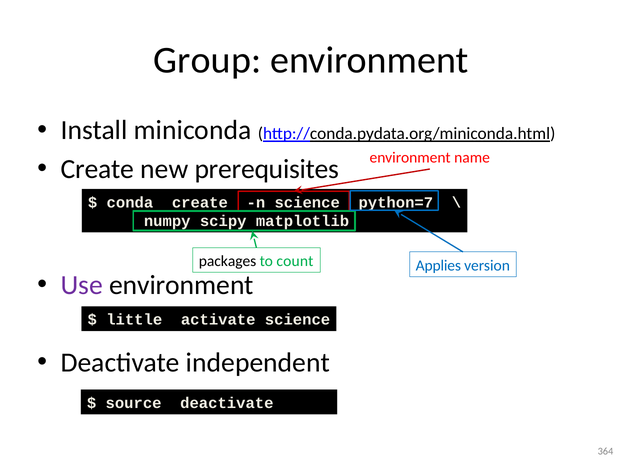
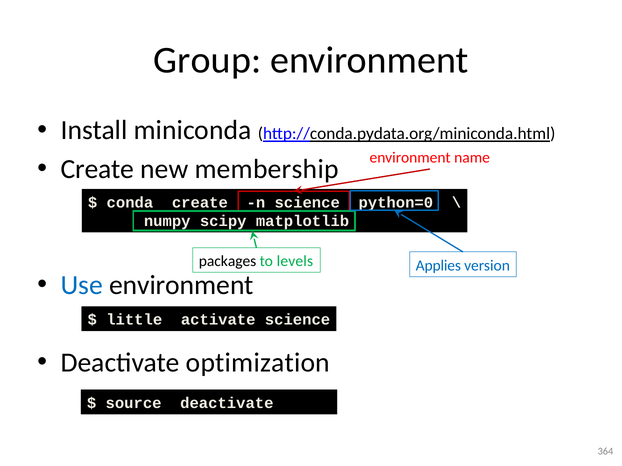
prerequisites: prerequisites -> membership (267, 169)
python=7: python=7 -> python=0 (396, 203)
count: count -> levels (295, 261)
Use colour: purple -> blue (82, 285)
independent: independent -> optimization (258, 363)
